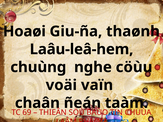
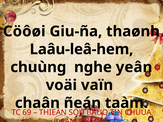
Hoaøi: Hoaøi -> Cöôøi (24, 31)
cöùu: cöùu -> yeân (134, 67)
